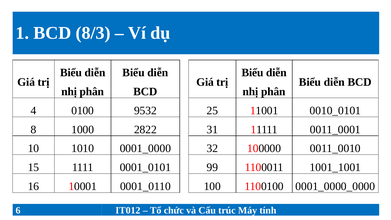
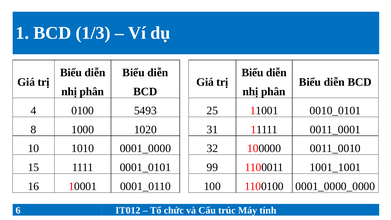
8/3: 8/3 -> 1/3 (93, 33)
9532: 9532 -> 5493 (145, 111)
2822: 2822 -> 1020 (145, 129)
